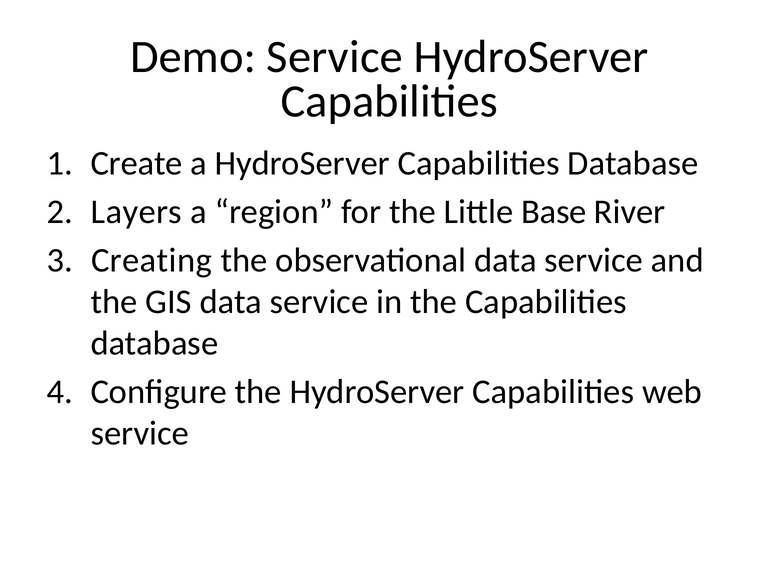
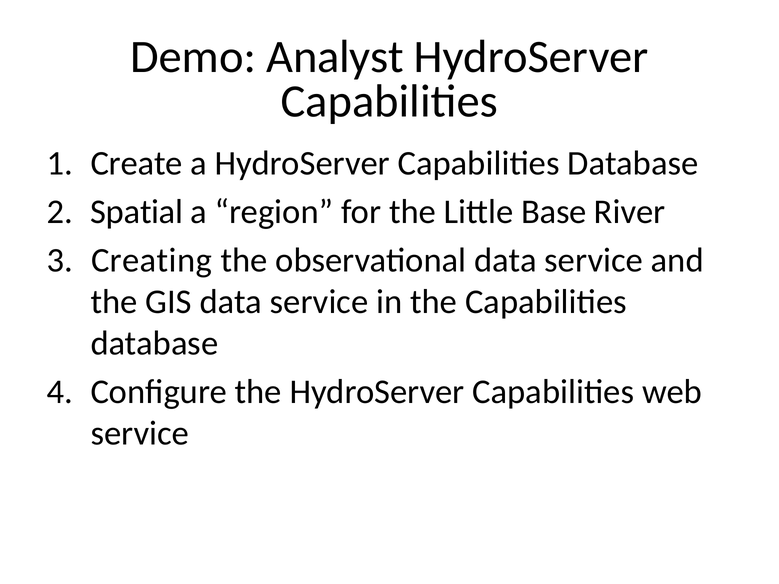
Demo Service: Service -> Analyst (335, 57)
Layers: Layers -> Spatial (137, 212)
